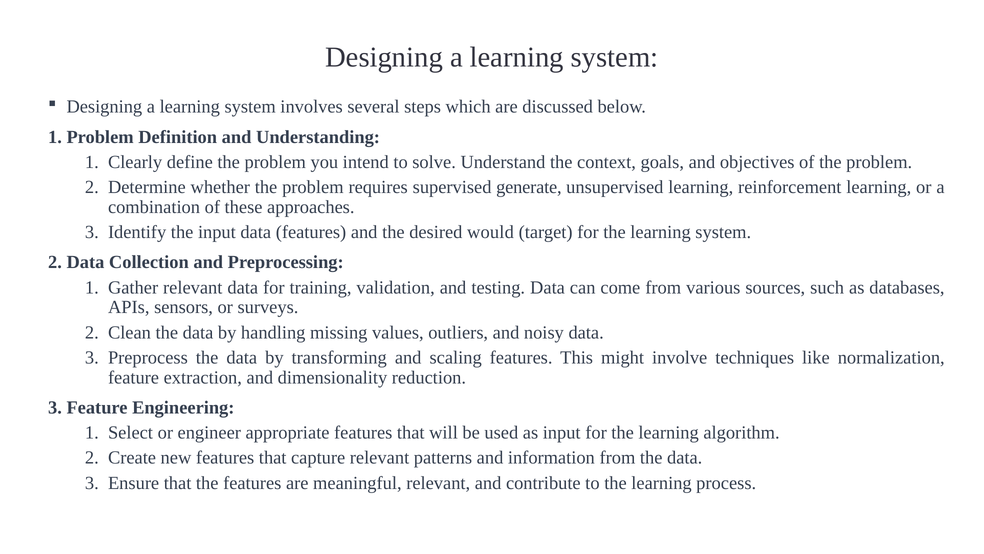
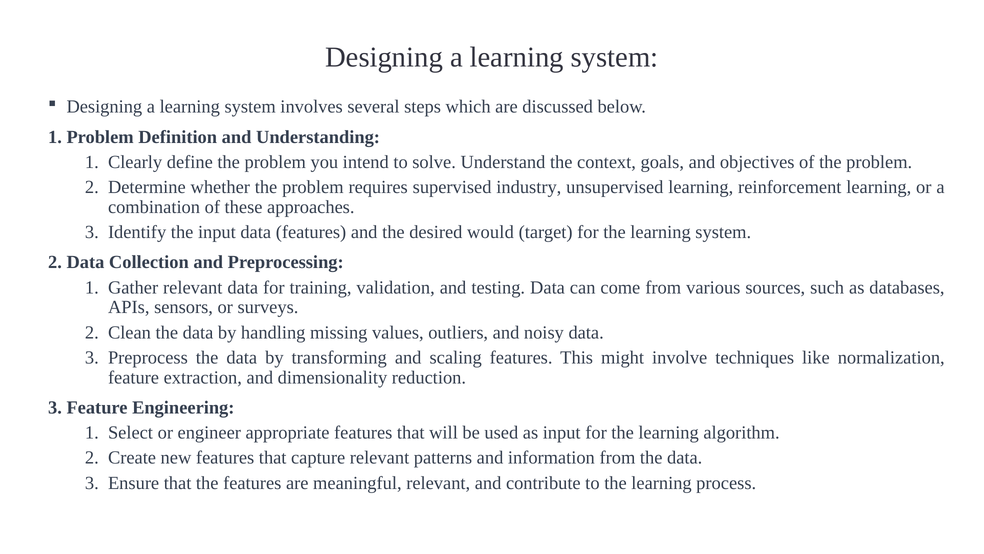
generate: generate -> industry (529, 187)
